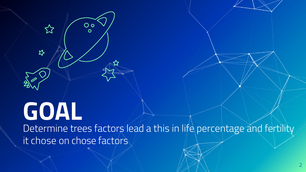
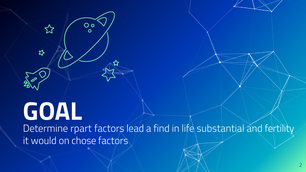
trees: trees -> rpart (81, 129)
this: this -> find (162, 129)
percentage: percentage -> substantial (220, 129)
it chose: chose -> would (44, 141)
